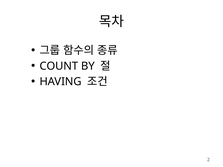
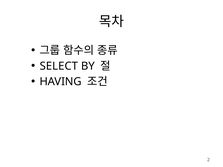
COUNT: COUNT -> SELECT (59, 66)
